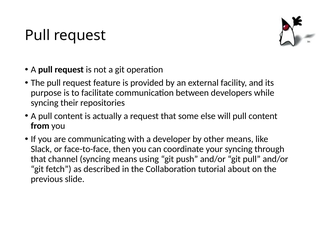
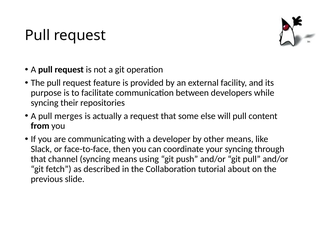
A pull content: content -> merges (68, 116)
